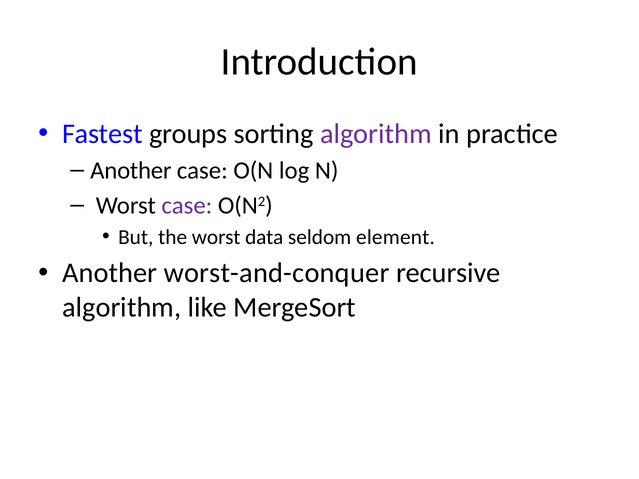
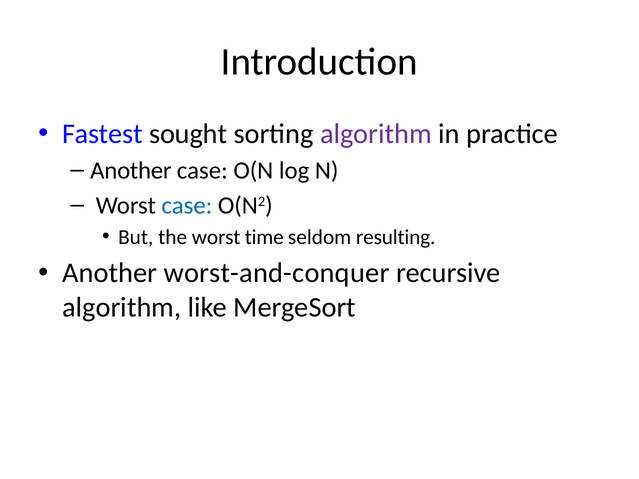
groups: groups -> sought (188, 134)
case colour: purple -> blue (187, 206)
data: data -> time (264, 237)
element: element -> resulting (396, 237)
